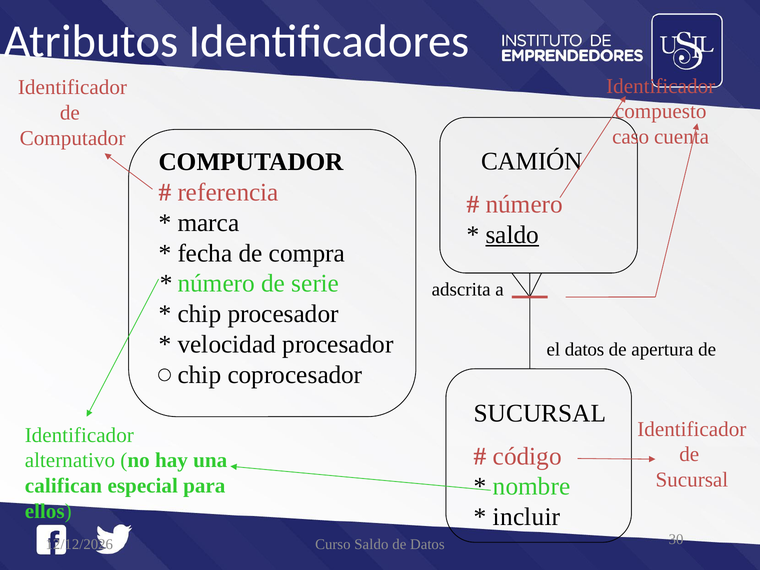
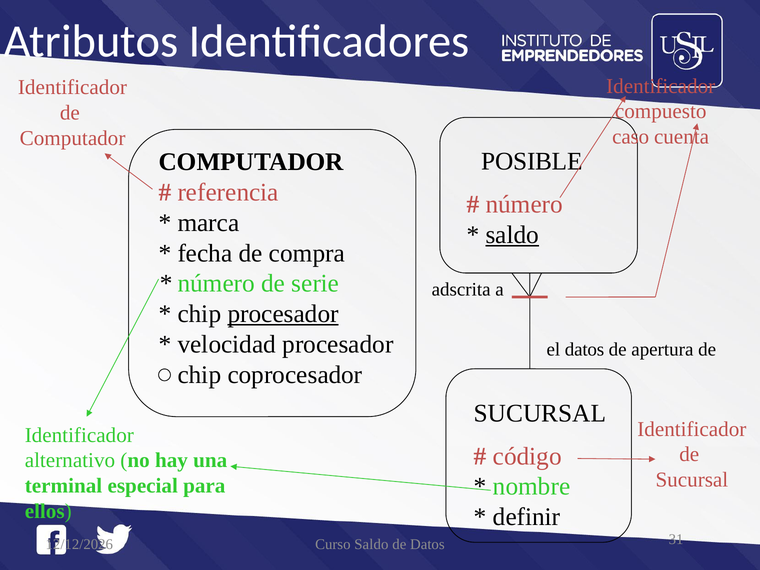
CAMIÓN: CAMIÓN -> POSIBLE (532, 161)
procesador underline: none -> present (283, 314)
califican: califican -> terminal (63, 486)
incluir: incluir -> definir (527, 517)
30: 30 -> 31 (676, 539)
